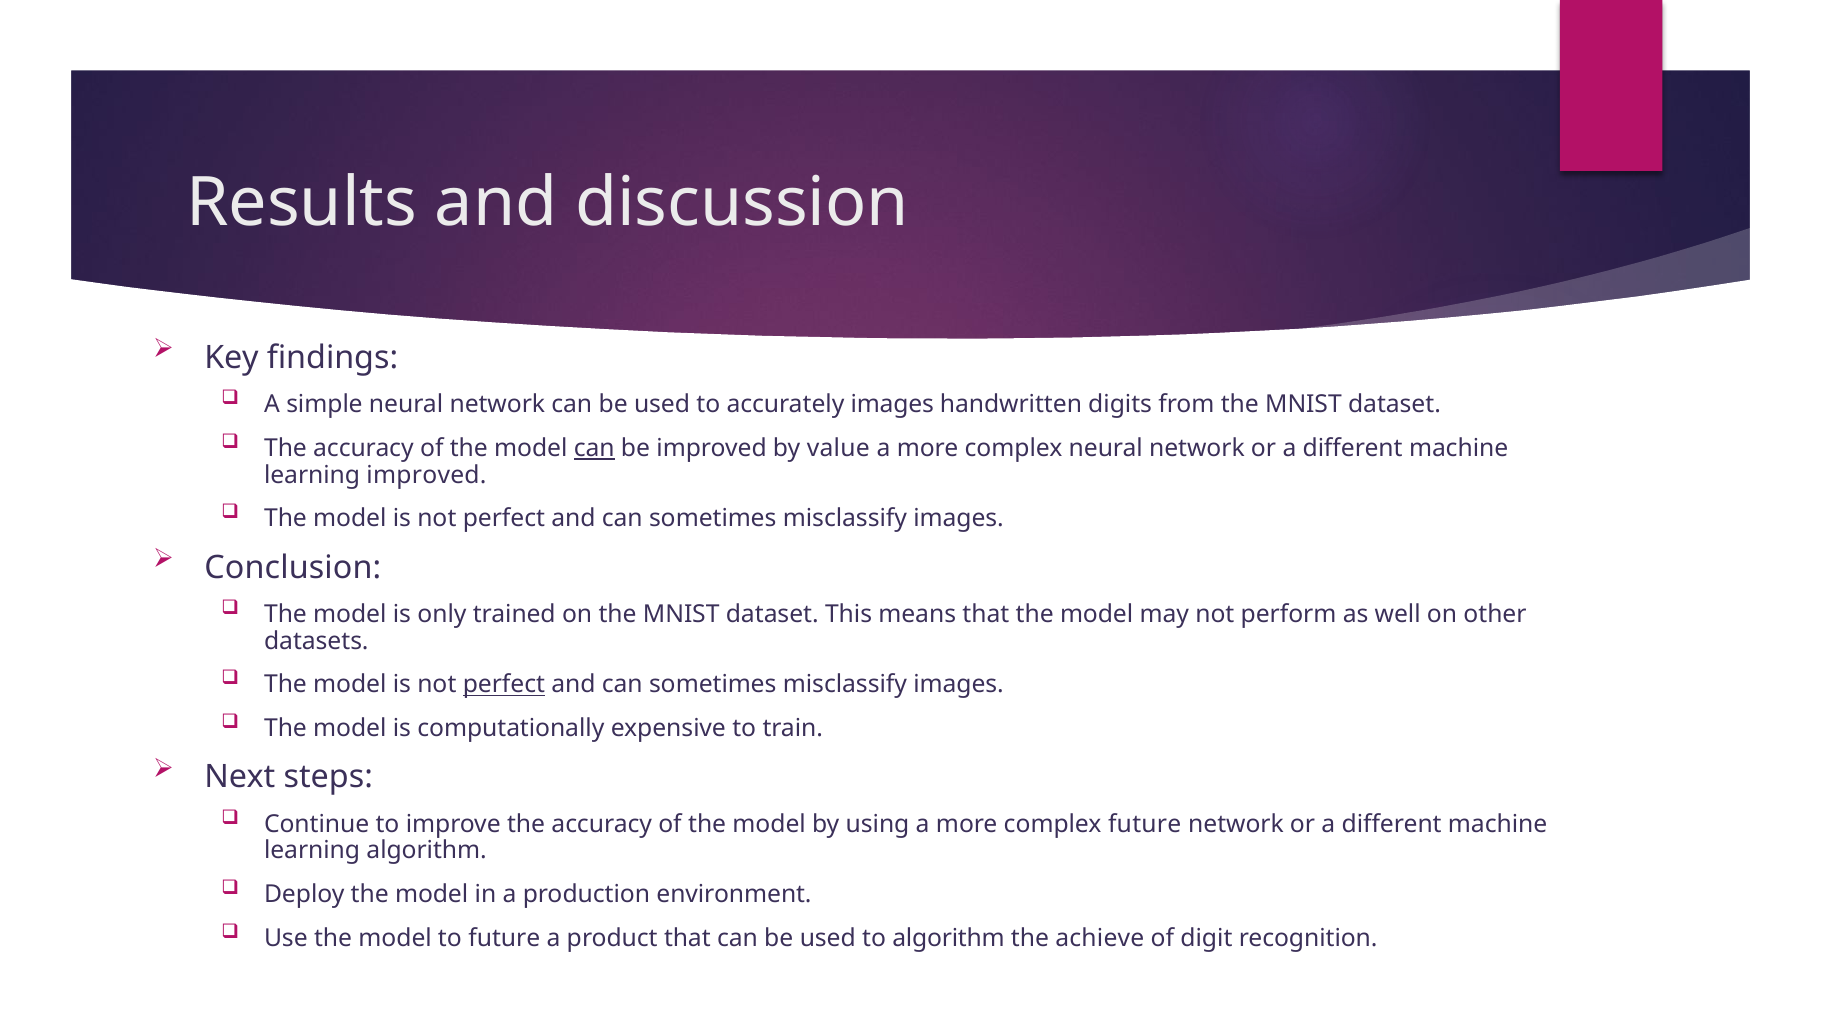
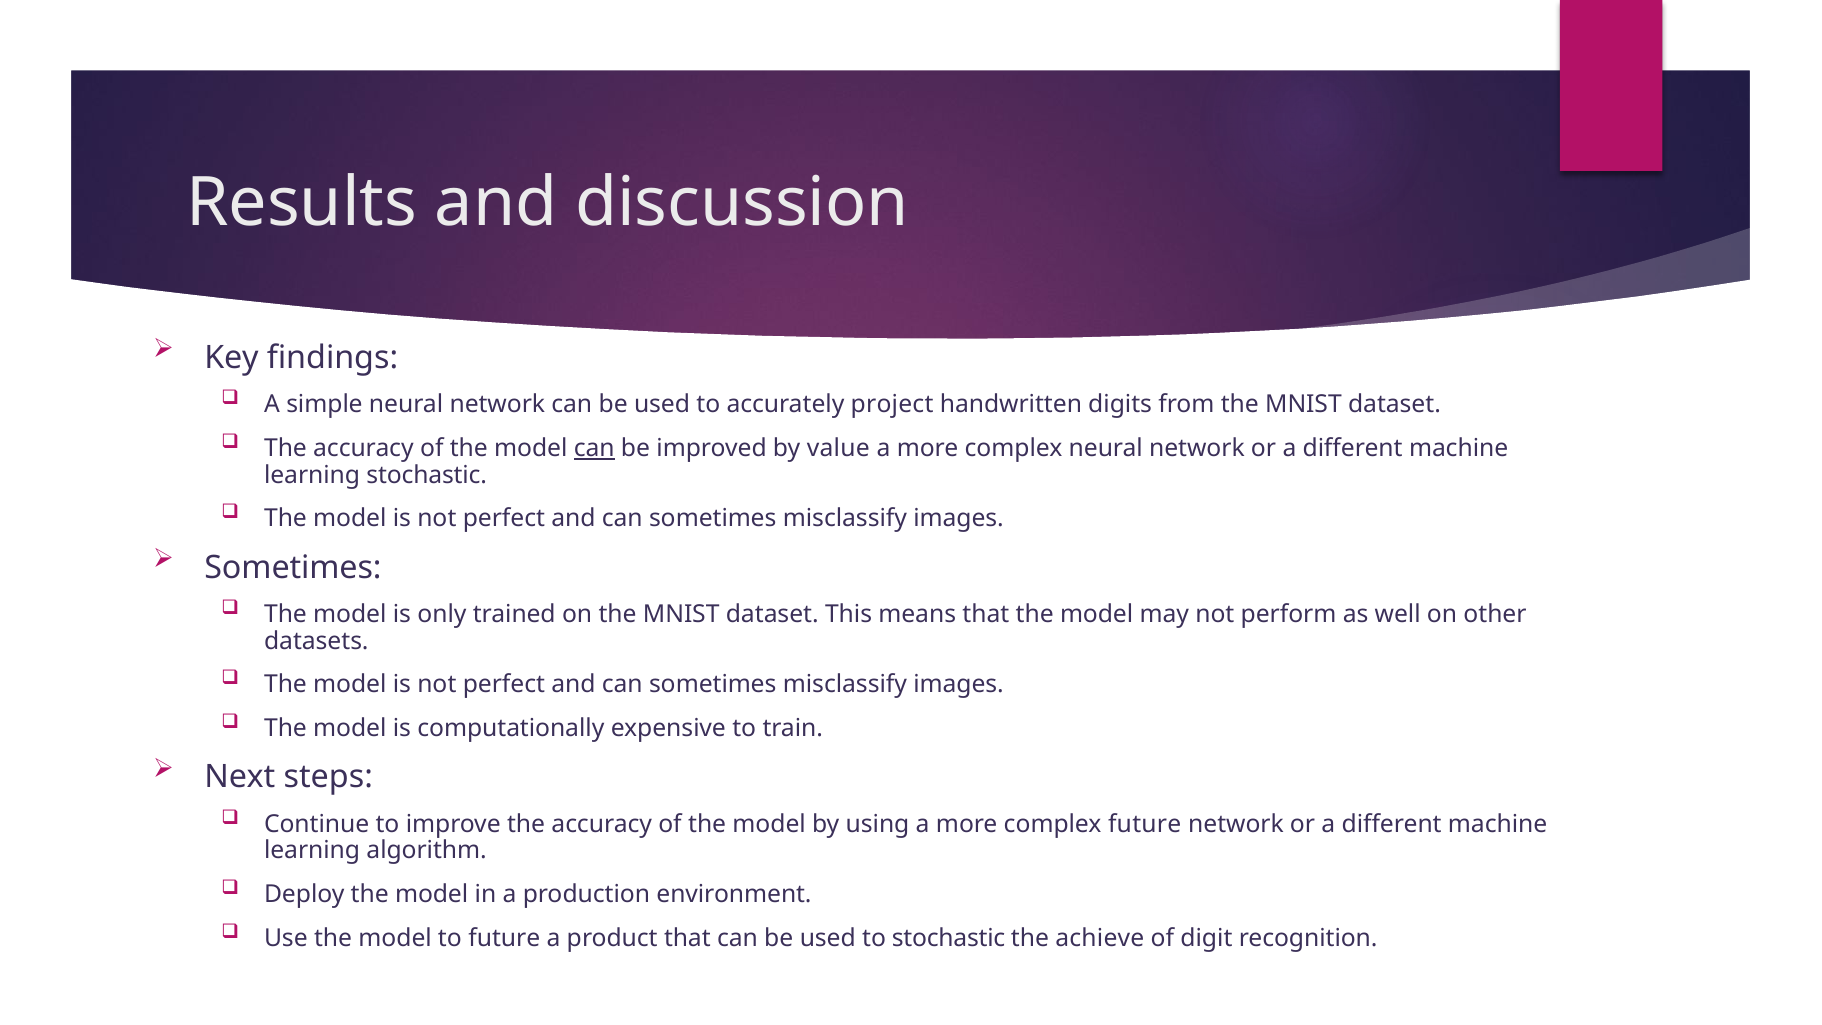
accurately images: images -> project (892, 404)
learning improved: improved -> stochastic (427, 475)
Conclusion: Conclusion -> Sometimes (293, 567)
perfect underline: present -> none (504, 685)
to algorithm: algorithm -> stochastic (949, 938)
